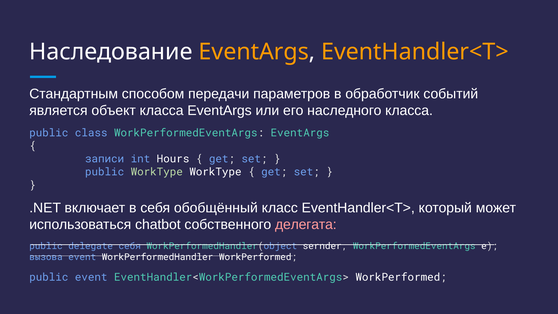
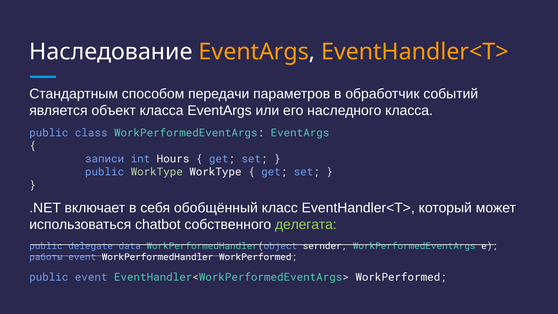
делегата colour: pink -> light green (306, 225)
delegate себя: себя -> data (130, 246)
вызова: вызова -> работы (46, 257)
